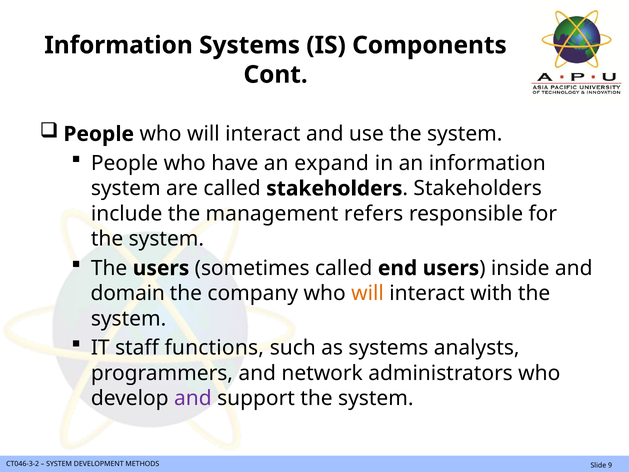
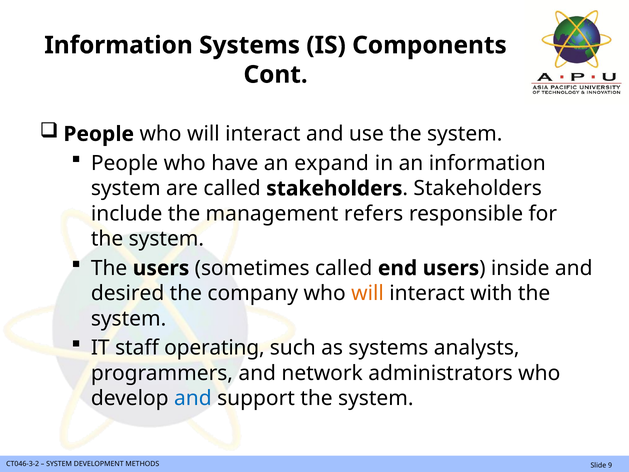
domain: domain -> desired (128, 293)
functions: functions -> operating (214, 348)
and colour: purple -> blue (193, 398)
